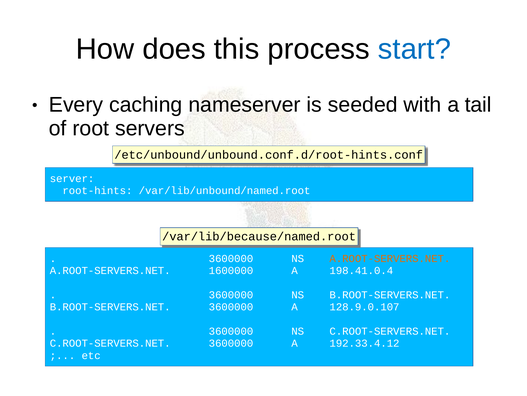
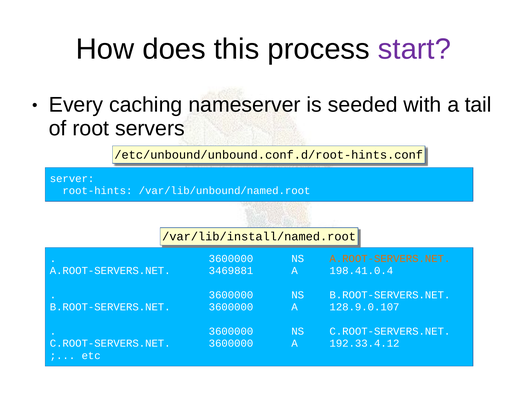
start colour: blue -> purple (414, 49)
/var/lib/because/named.root: /var/lib/because/named.root -> /var/lib/install/named.root (259, 236)
1600000: 1600000 -> 3469881 (231, 270)
